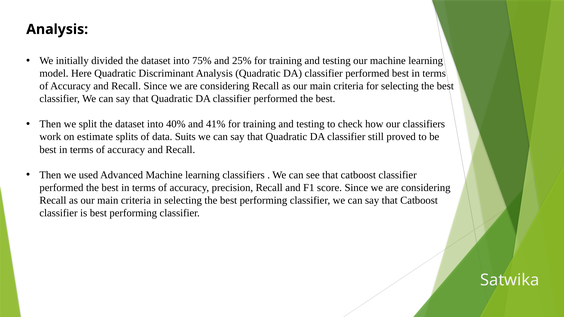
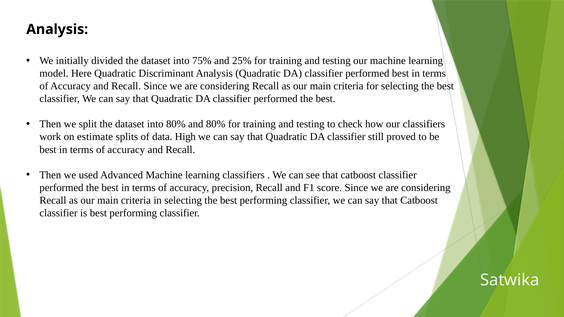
into 40%: 40% -> 80% (176, 124)
and 41%: 41% -> 80% (216, 124)
Suits: Suits -> High (185, 137)
